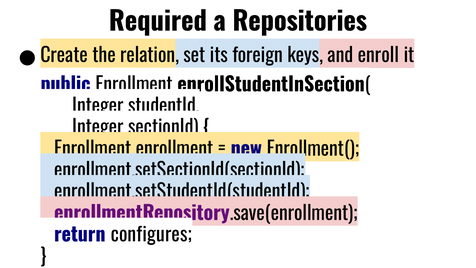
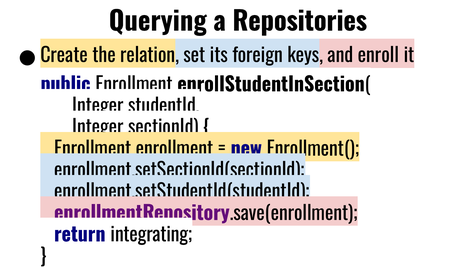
Required: Required -> Querying (158, 22)
configures: configures -> integrating (152, 235)
